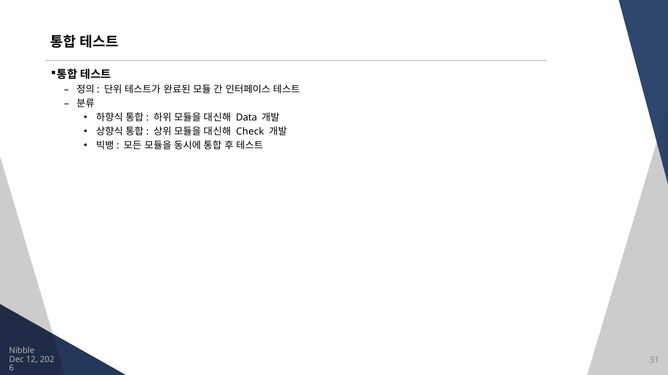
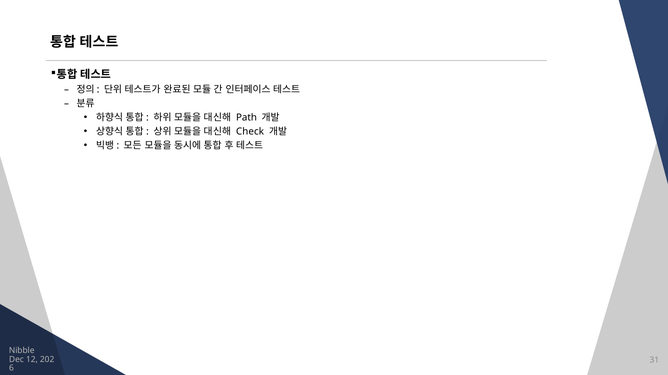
Data: Data -> Path (246, 118)
